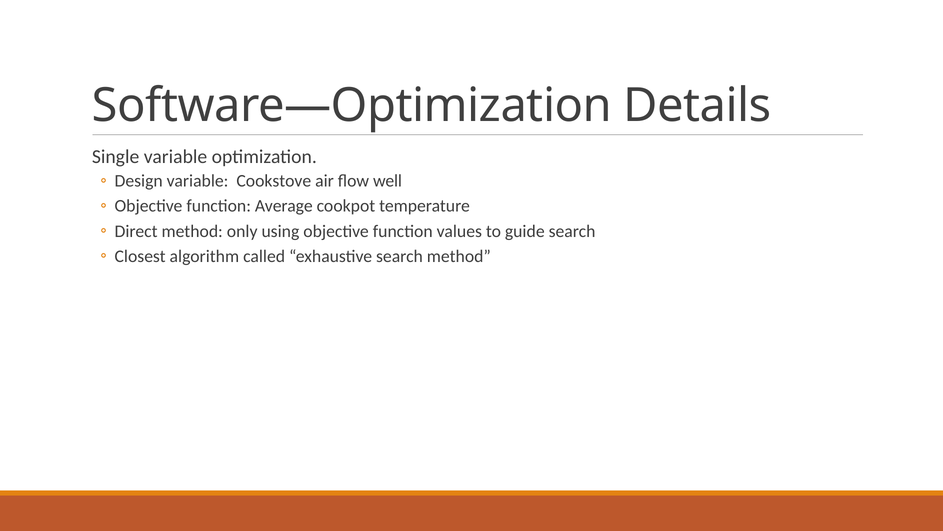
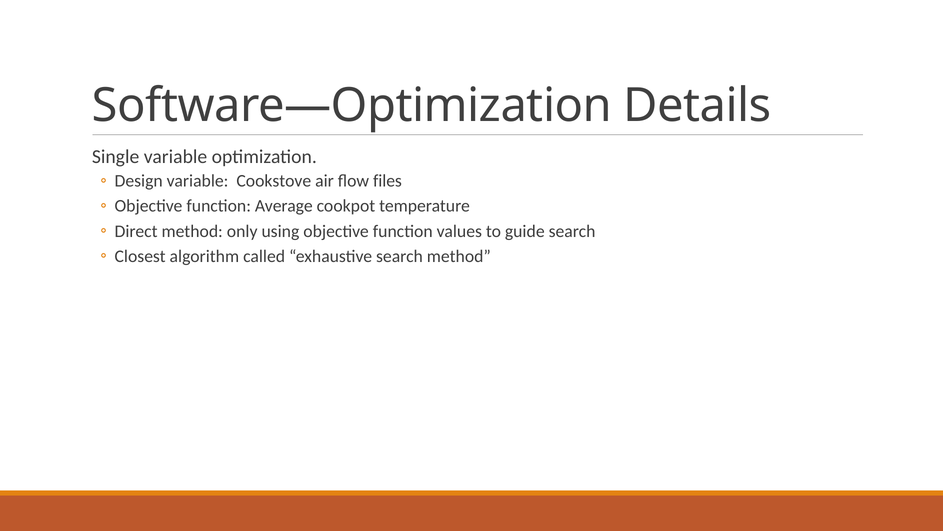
well: well -> files (387, 181)
